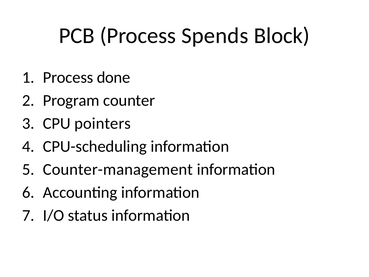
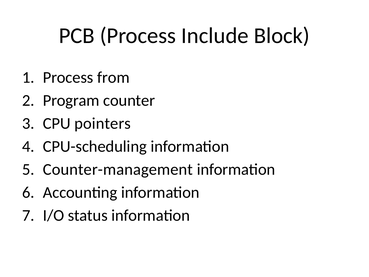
Spends: Spends -> Include (215, 36)
done: done -> from (113, 77)
